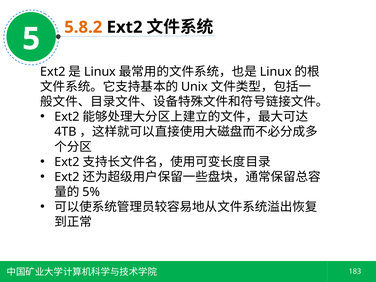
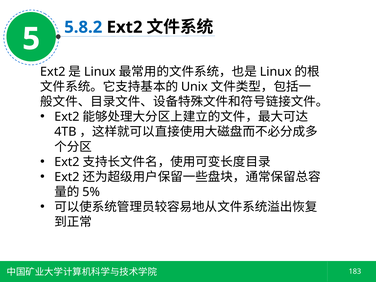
5.8.2 colour: orange -> blue (83, 27)
